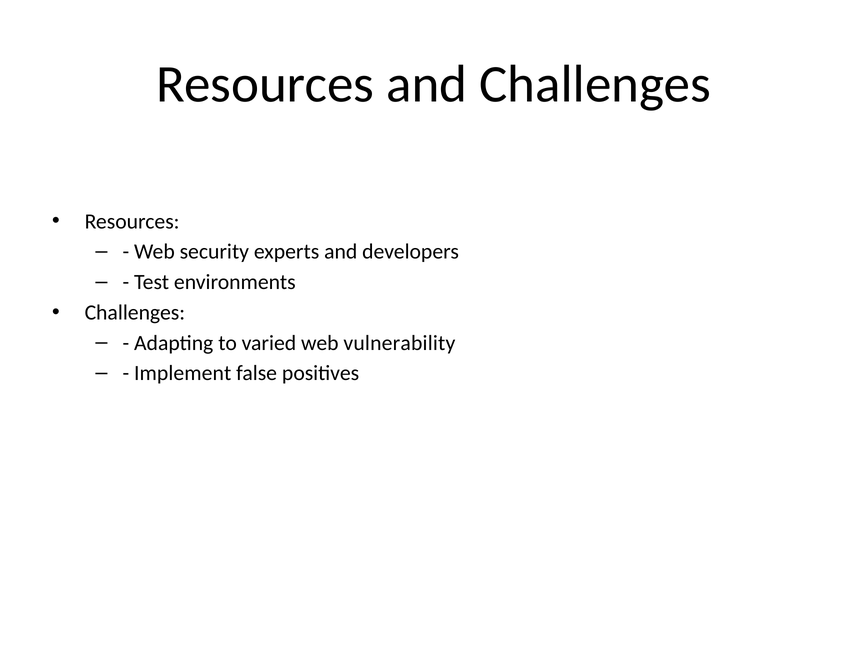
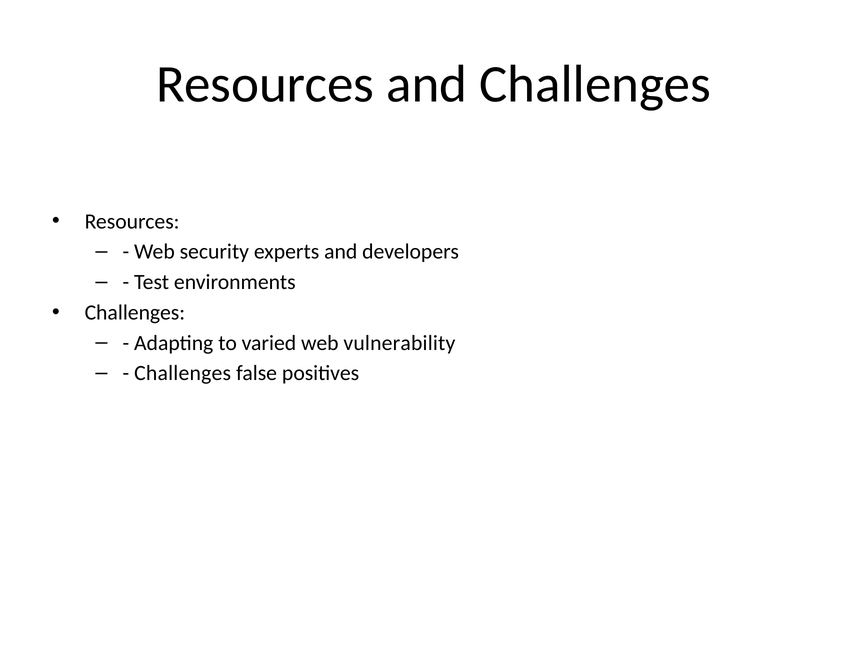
Implement: Implement -> Challenges (183, 373)
